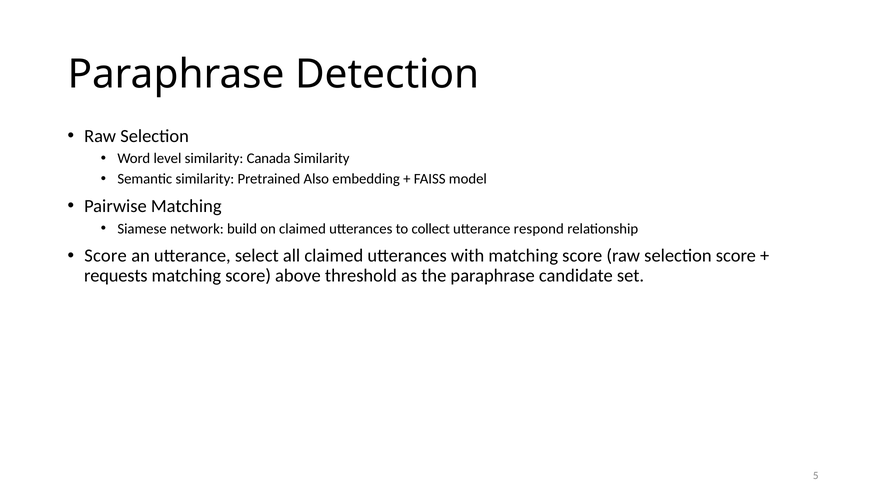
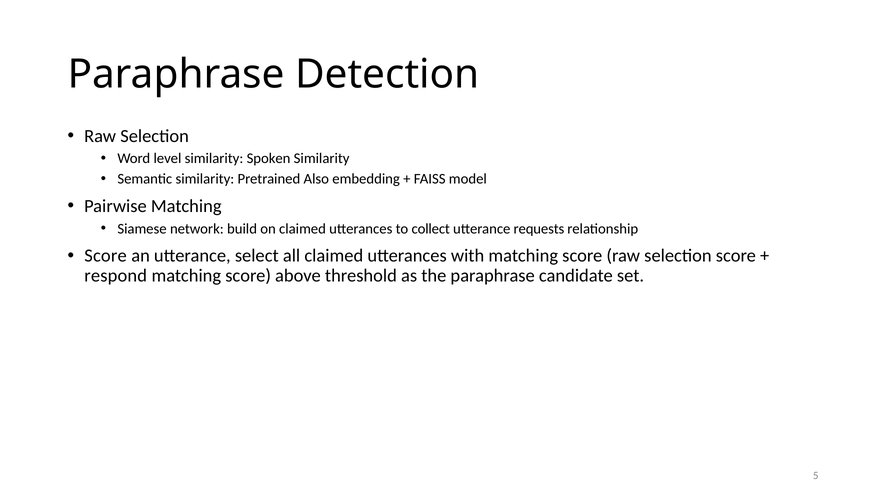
Canada: Canada -> Spoken (269, 159)
respond: respond -> requests (539, 229)
requests: requests -> respond (116, 276)
